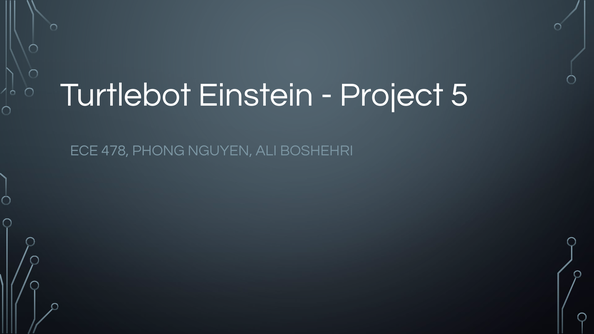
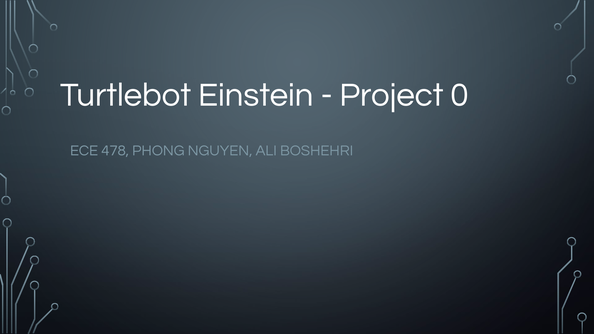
5: 5 -> 0 (460, 95)
